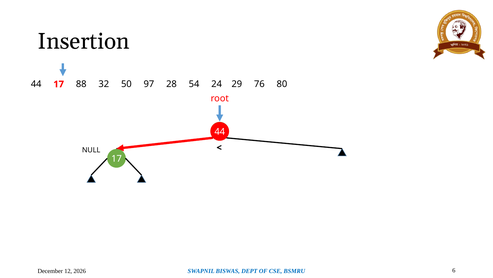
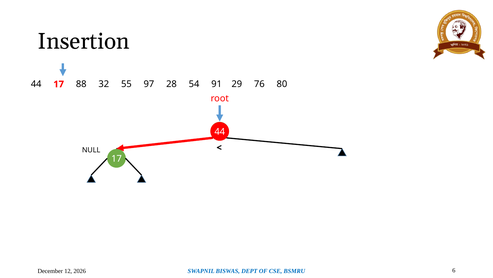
50: 50 -> 55 (126, 84)
24: 24 -> 91 (217, 84)
